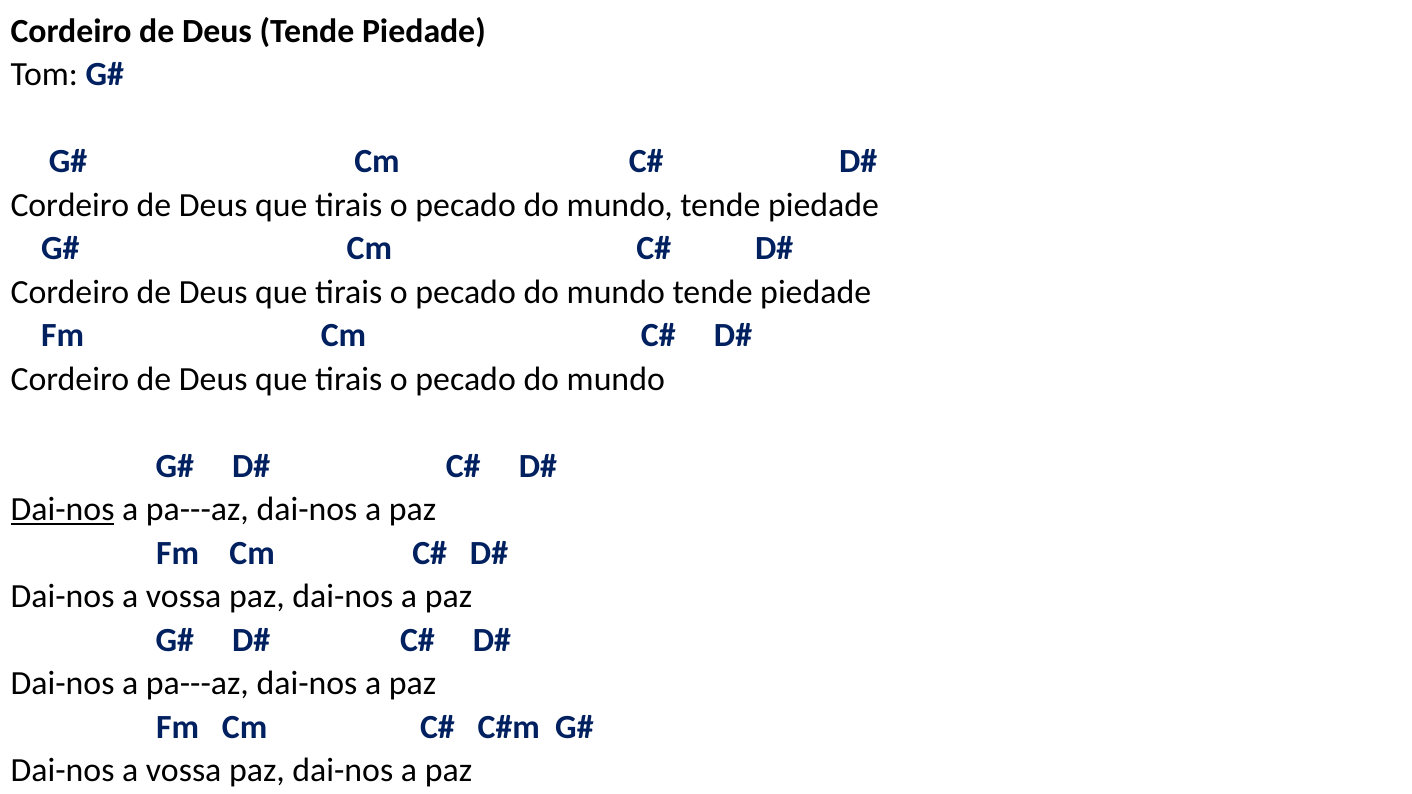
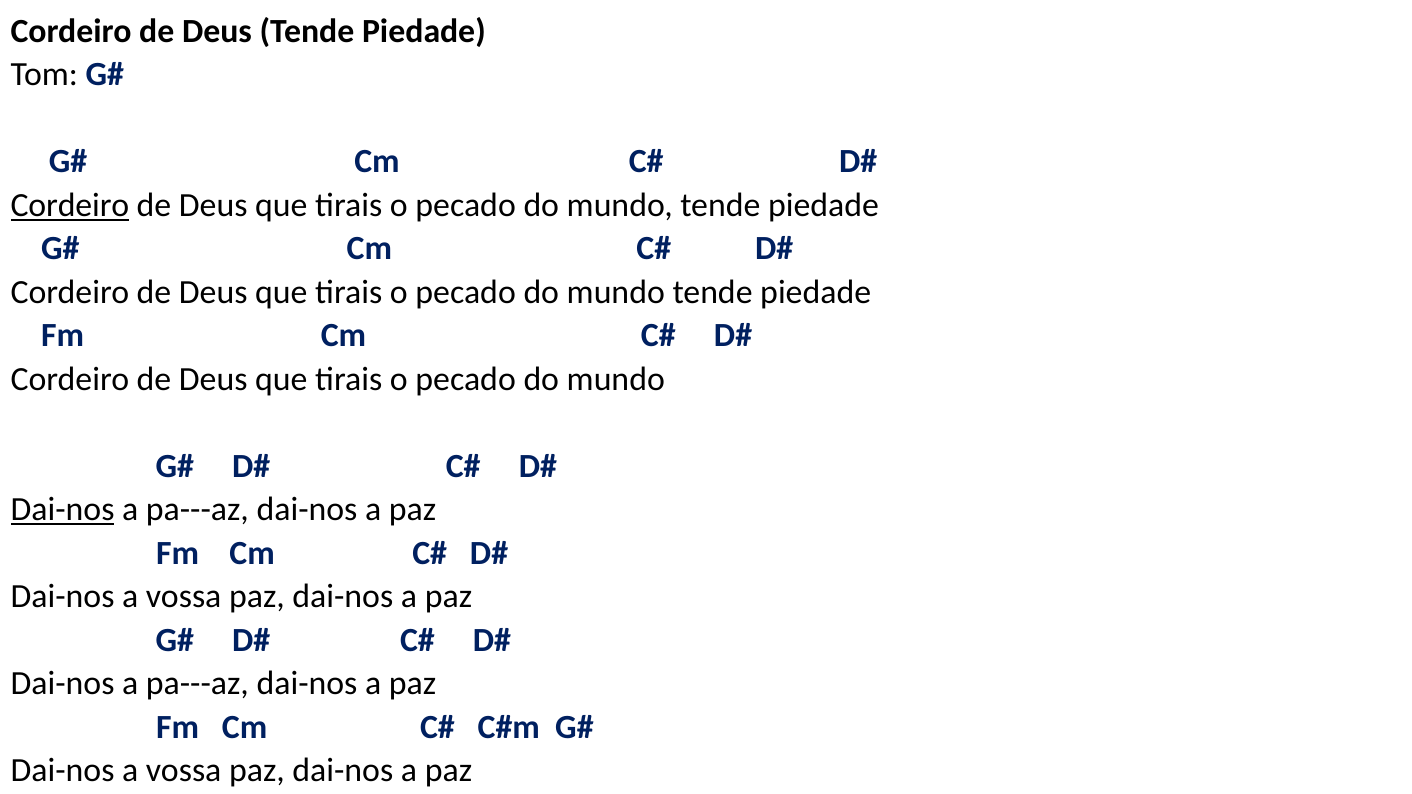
Cordeiro underline: none -> present (70, 205)
